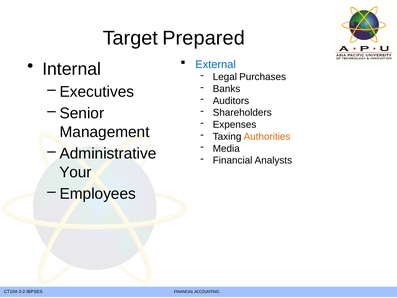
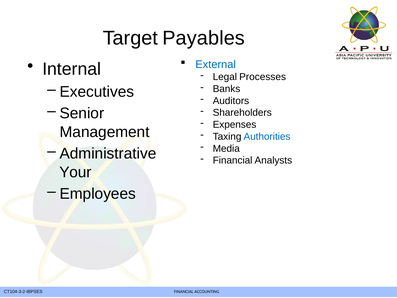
Prepared: Prepared -> Payables (204, 38)
Purchases: Purchases -> Processes (263, 77)
Authorities colour: orange -> blue (267, 136)
